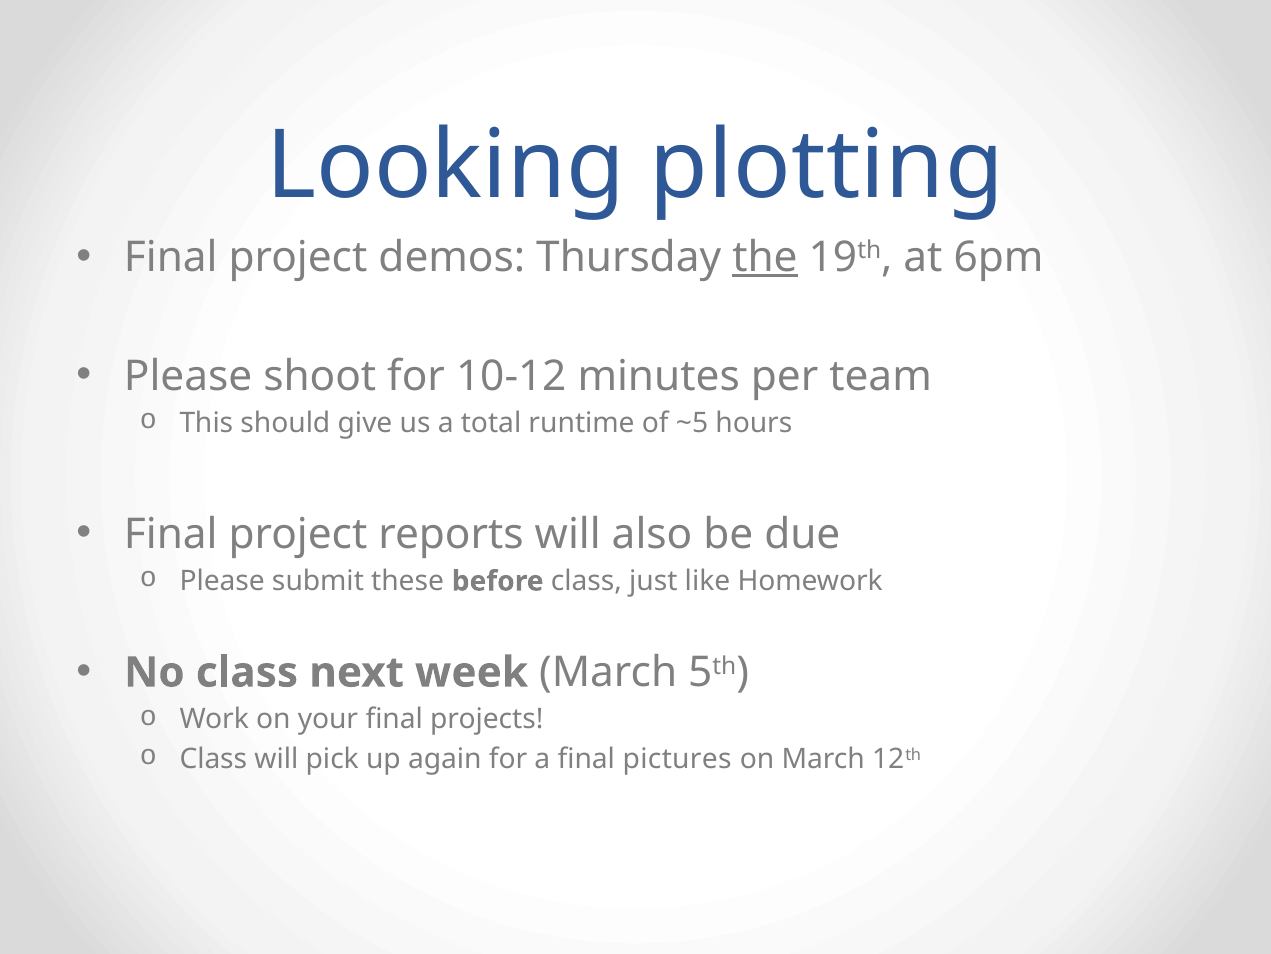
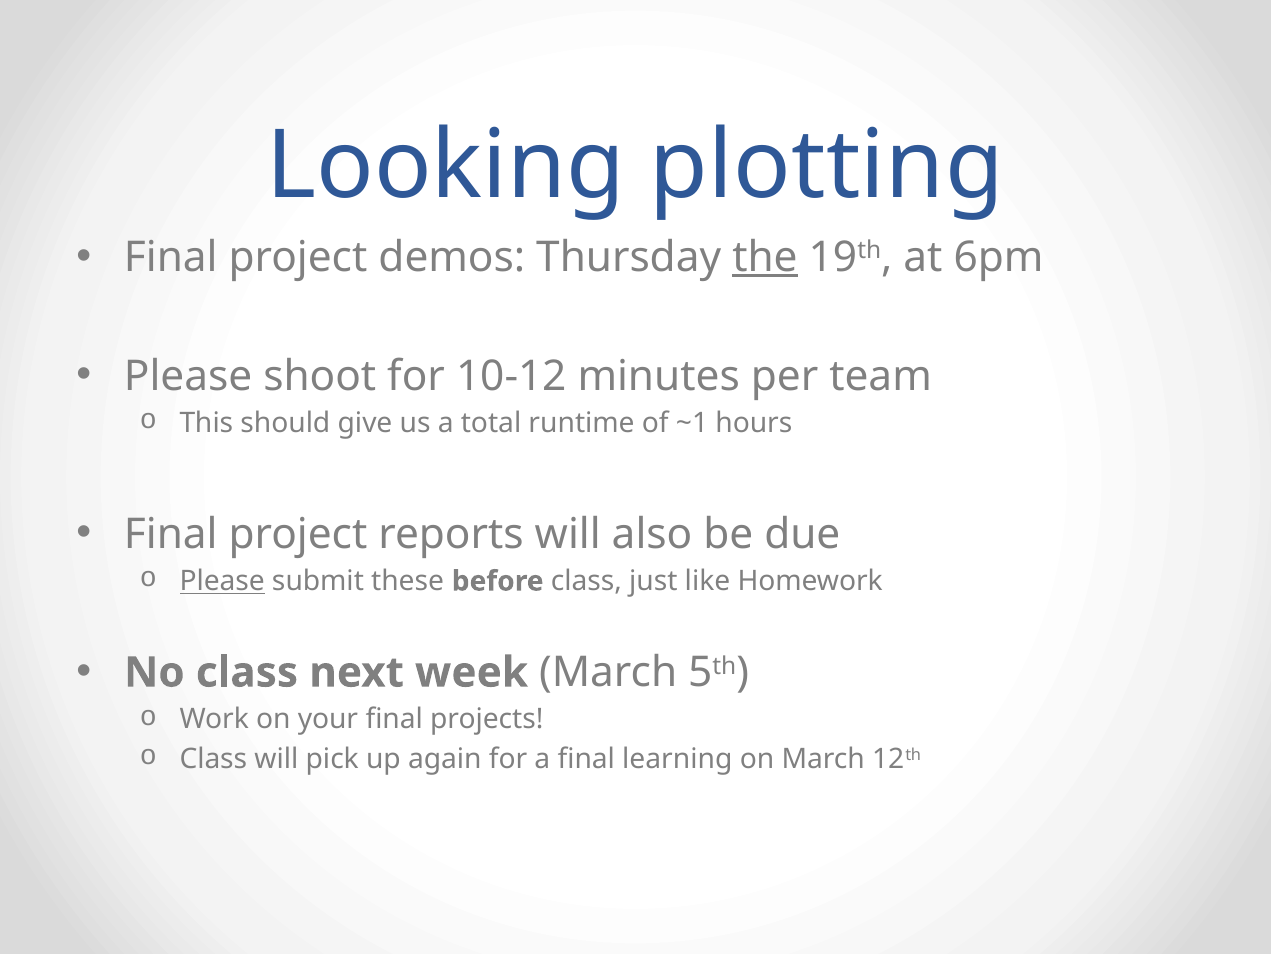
~5: ~5 -> ~1 (692, 423)
Please underline: none -> present (222, 581)
pictures: pictures -> learning (677, 759)
